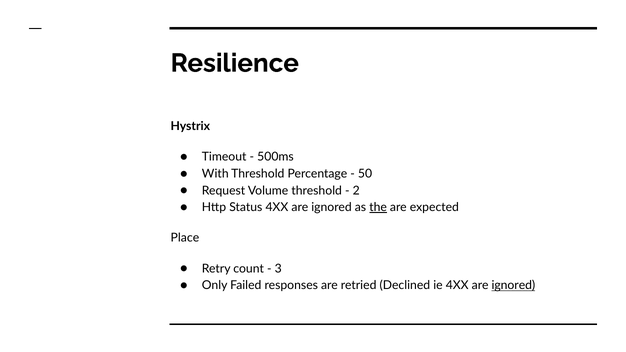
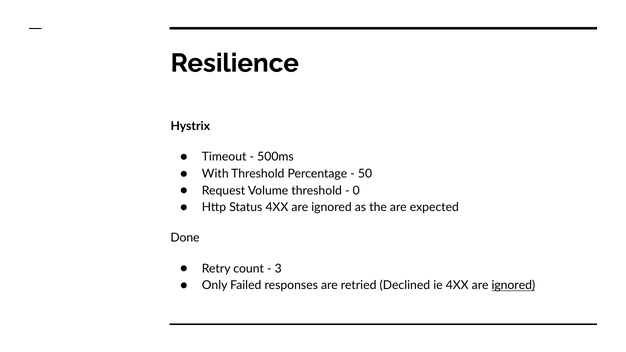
2: 2 -> 0 (356, 191)
the underline: present -> none (378, 207)
Place: Place -> Done (185, 238)
